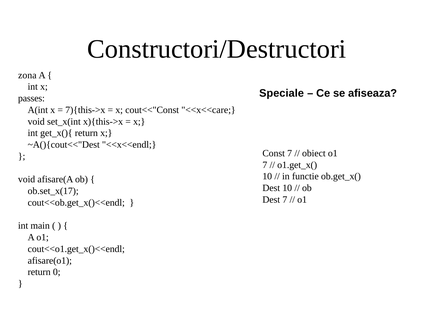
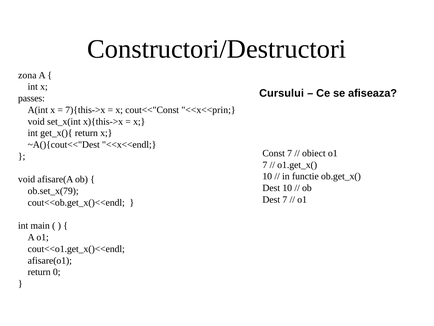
Speciale: Speciale -> Cursului (282, 93)
<<x<<care: <<x<<care -> <<x<<prin (208, 110)
ob.set_x(17: ob.set_x(17 -> ob.set_x(79 (53, 191)
